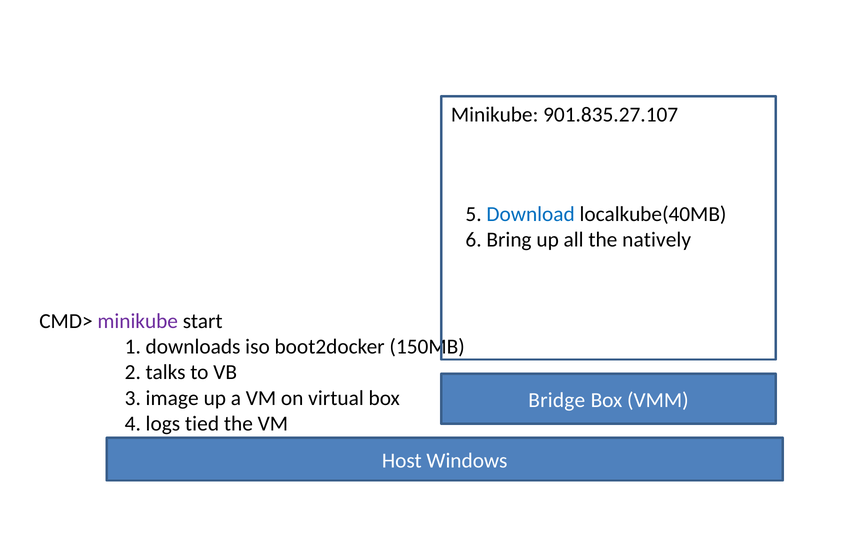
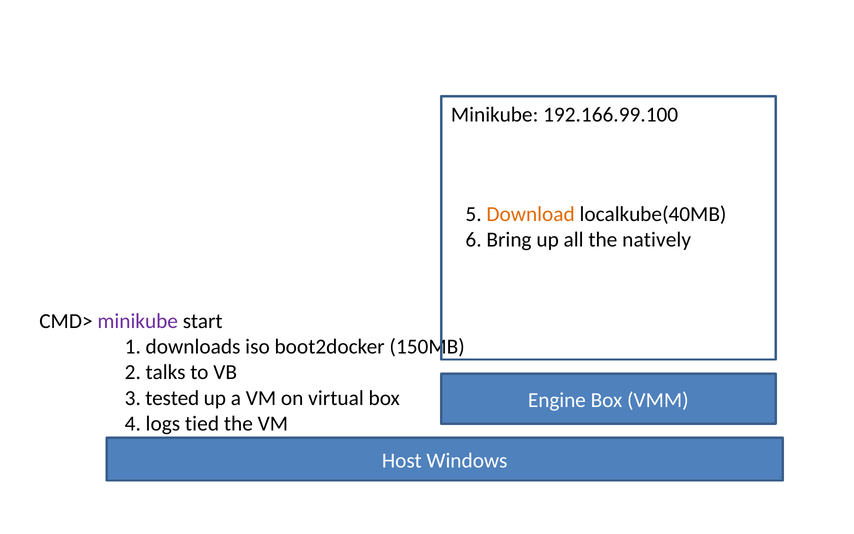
901.835.27.107: 901.835.27.107 -> 192.166.99.100 (611, 115)
Download colour: blue -> orange (531, 214)
image: image -> tested (172, 398)
Bridge: Bridge -> Engine (557, 400)
